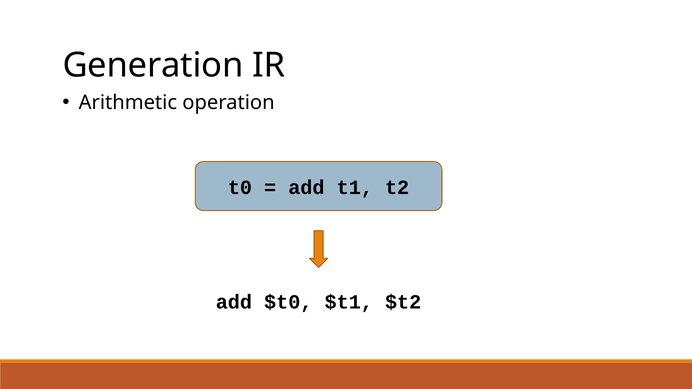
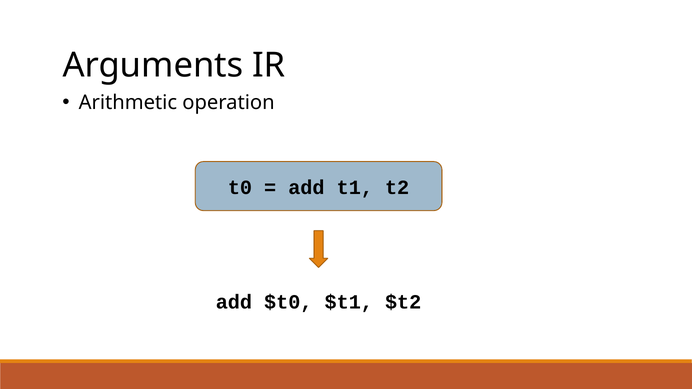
Generation: Generation -> Arguments (153, 65)
